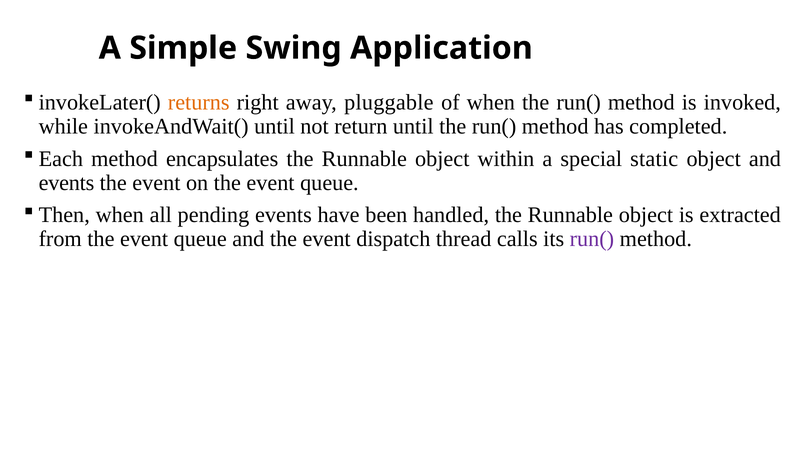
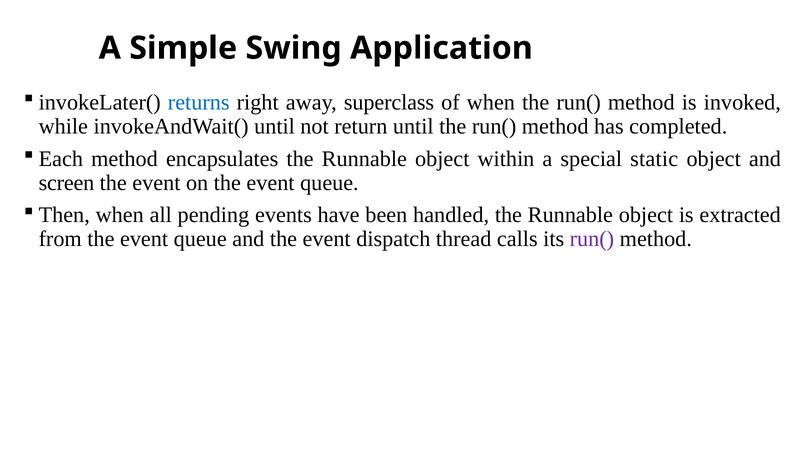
returns colour: orange -> blue (199, 102)
pluggable: pluggable -> superclass (389, 102)
events: events -> screen (66, 183)
